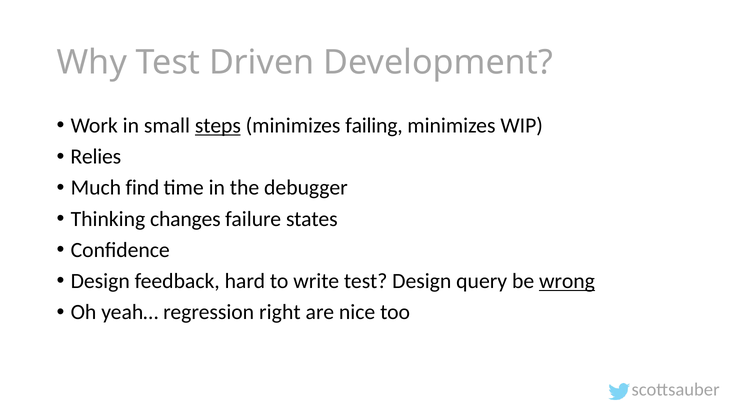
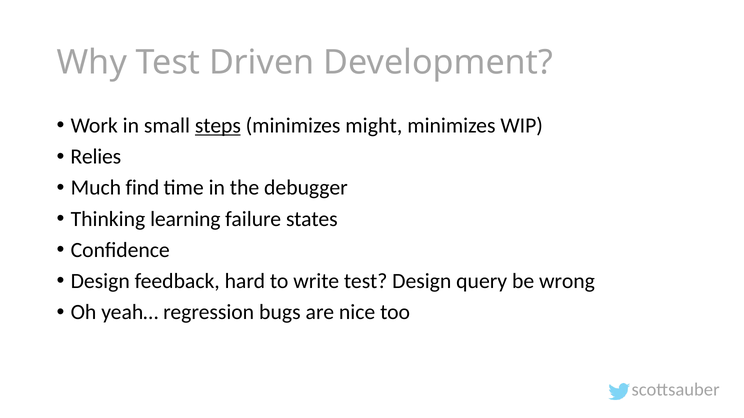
failing: failing -> might (374, 126)
changes: changes -> learning (185, 219)
wrong underline: present -> none (567, 282)
right: right -> bugs (280, 313)
